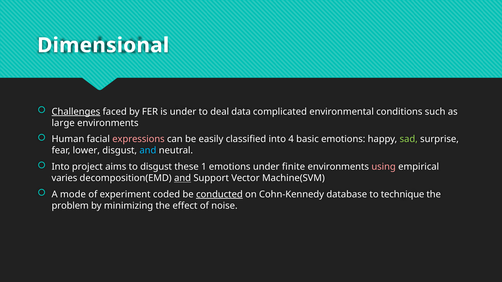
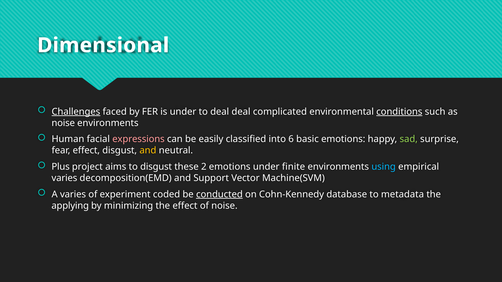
deal data: data -> deal (241, 112)
conditions underline: none -> present (399, 112)
large: large -> noise (63, 123)
4: 4 -> 6 (291, 139)
fear lower: lower -> effect (86, 151)
and colour: light blue -> yellow (148, 151)
Into: Into -> Plus (61, 167)
1: 1 -> 2 (204, 167)
using colour: pink -> light blue (384, 167)
and underline: present -> none (183, 178)
A mode: mode -> varies (73, 195)
technique: technique -> metadata (402, 195)
problem: problem -> applying (70, 206)
